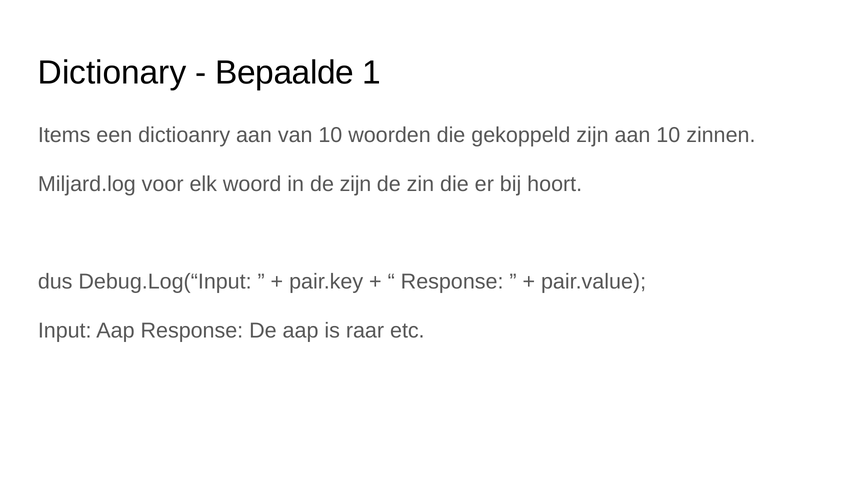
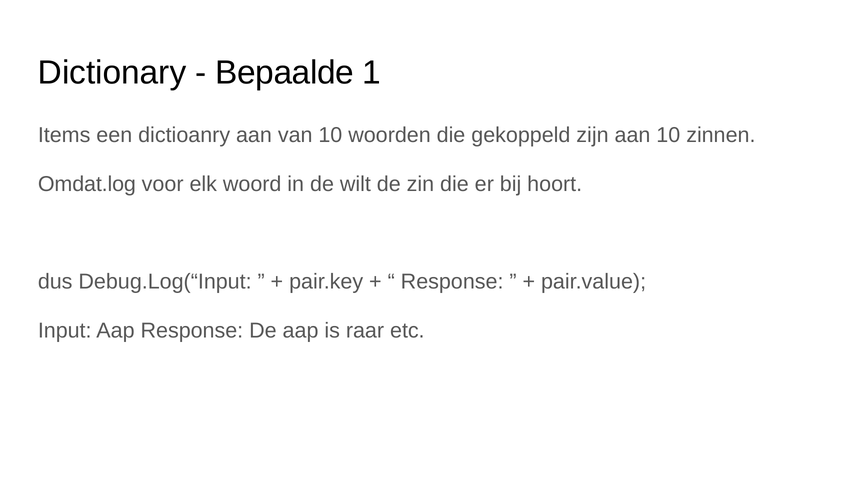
Miljard.log: Miljard.log -> Omdat.log (87, 184)
de zijn: zijn -> wilt (355, 184)
